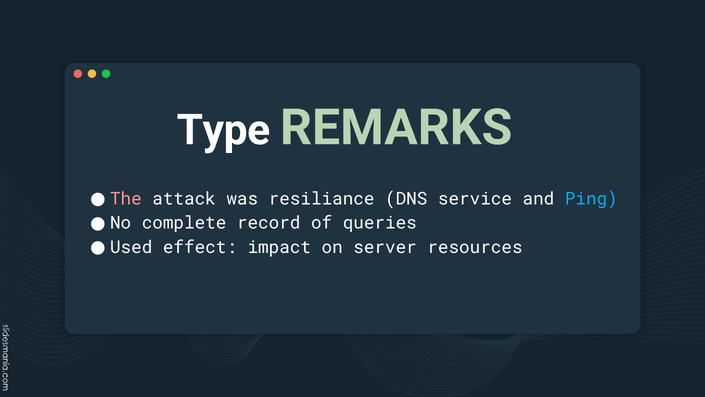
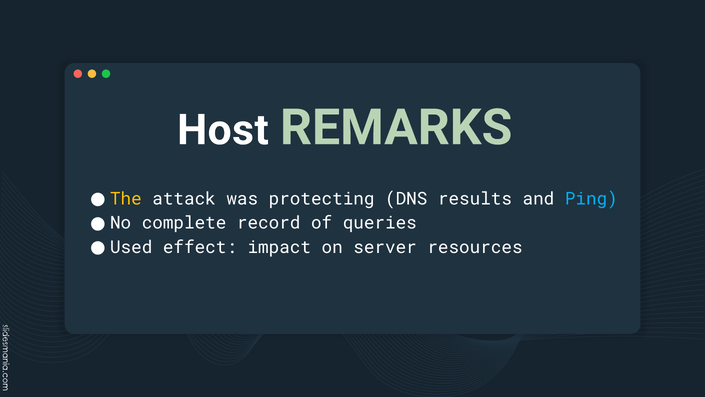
Type: Type -> Host (223, 130)
The colour: pink -> yellow (126, 198)
resiliance: resiliance -> protecting (322, 198)
service: service -> results (475, 198)
